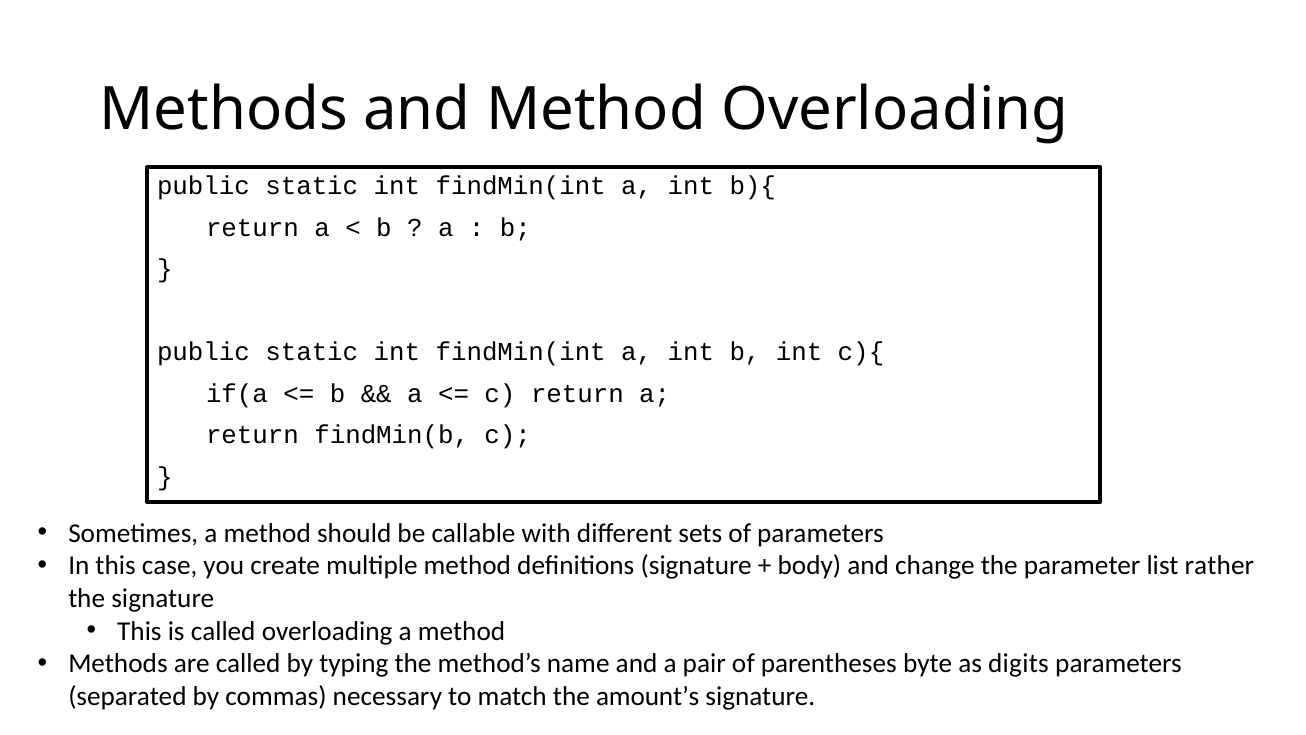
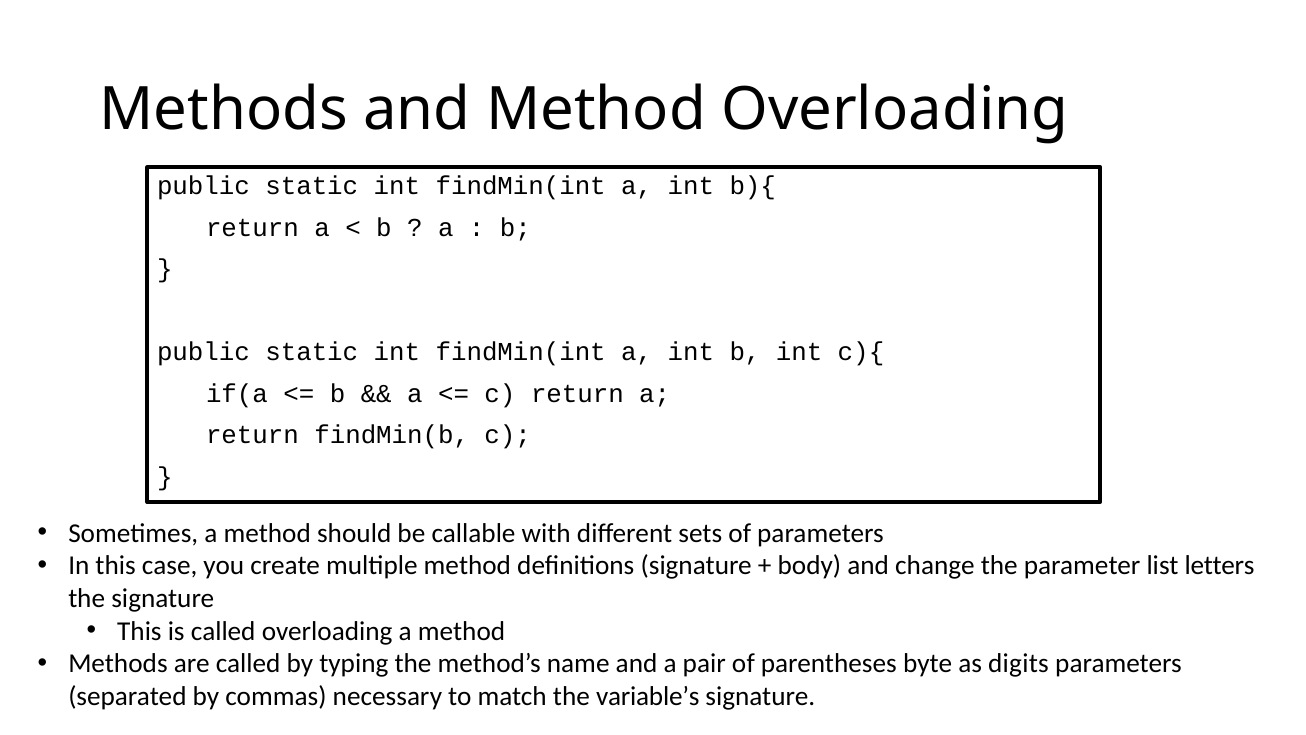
rather: rather -> letters (1220, 566)
amount’s: amount’s -> variable’s (648, 696)
